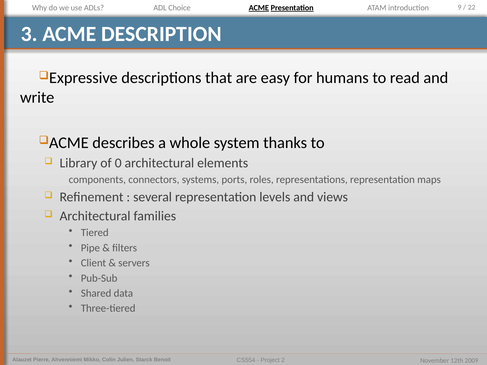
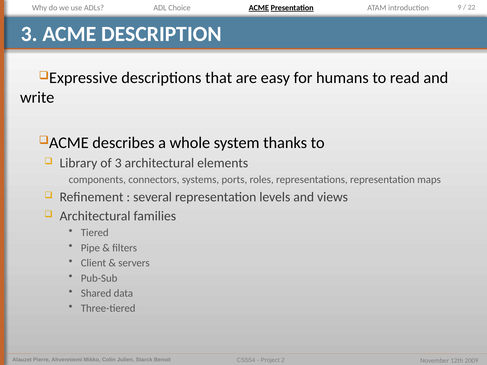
of 0: 0 -> 3 (118, 163)
